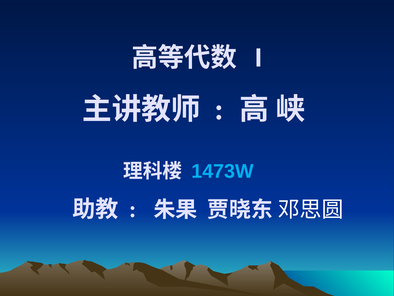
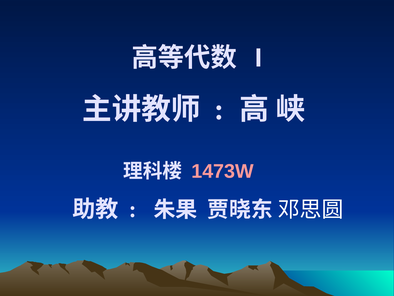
1473W colour: light blue -> pink (223, 171)
